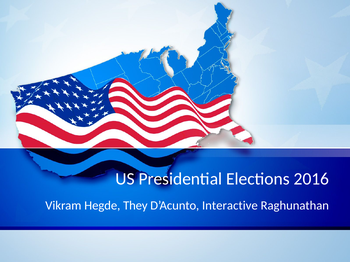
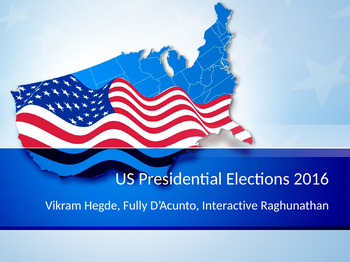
They: They -> Fully (135, 206)
